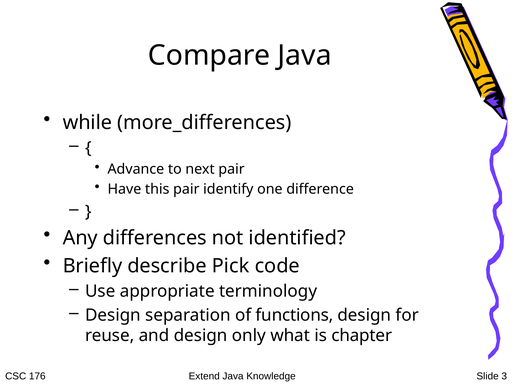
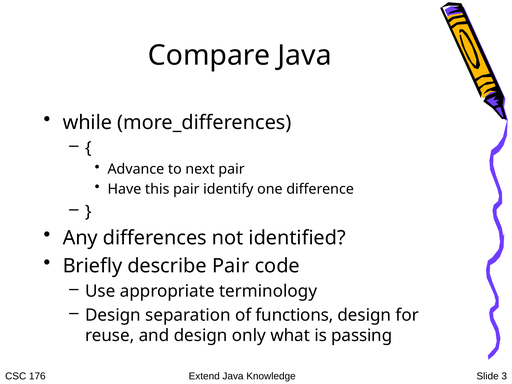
describe Pick: Pick -> Pair (231, 266)
chapter: chapter -> passing (362, 336)
